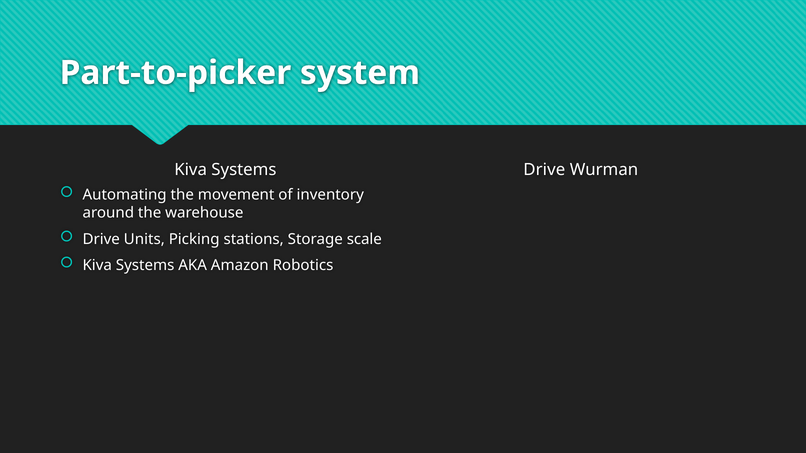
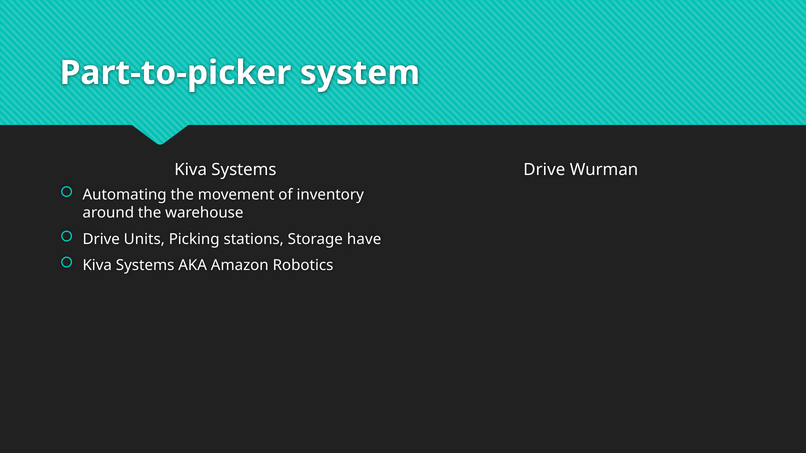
scale: scale -> have (364, 239)
